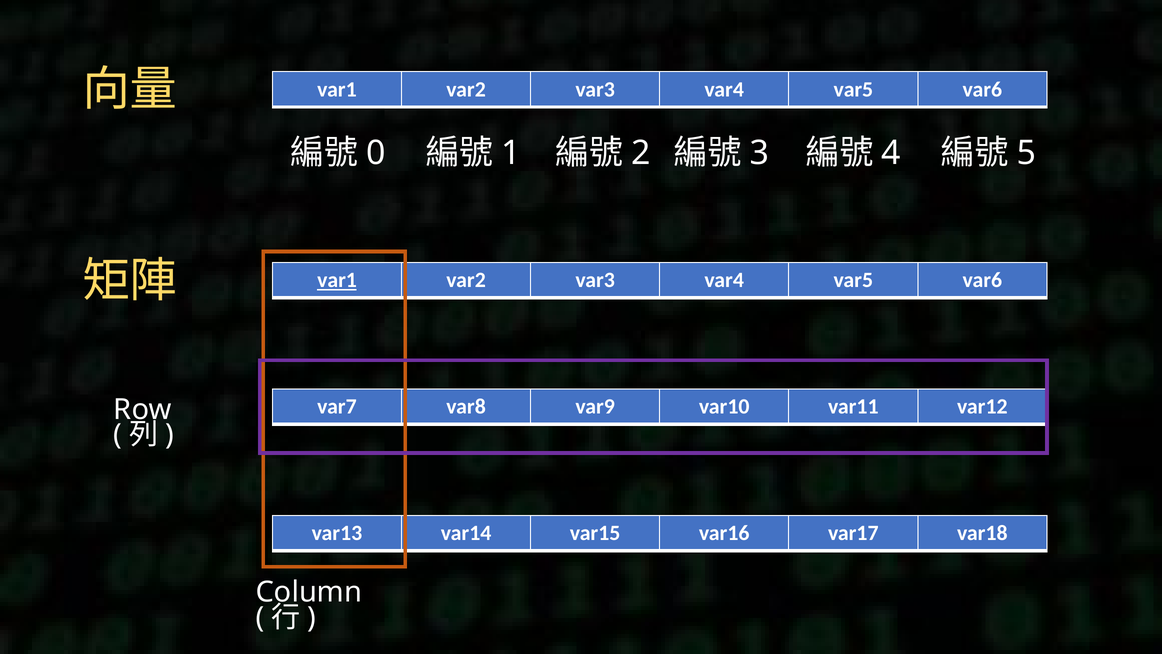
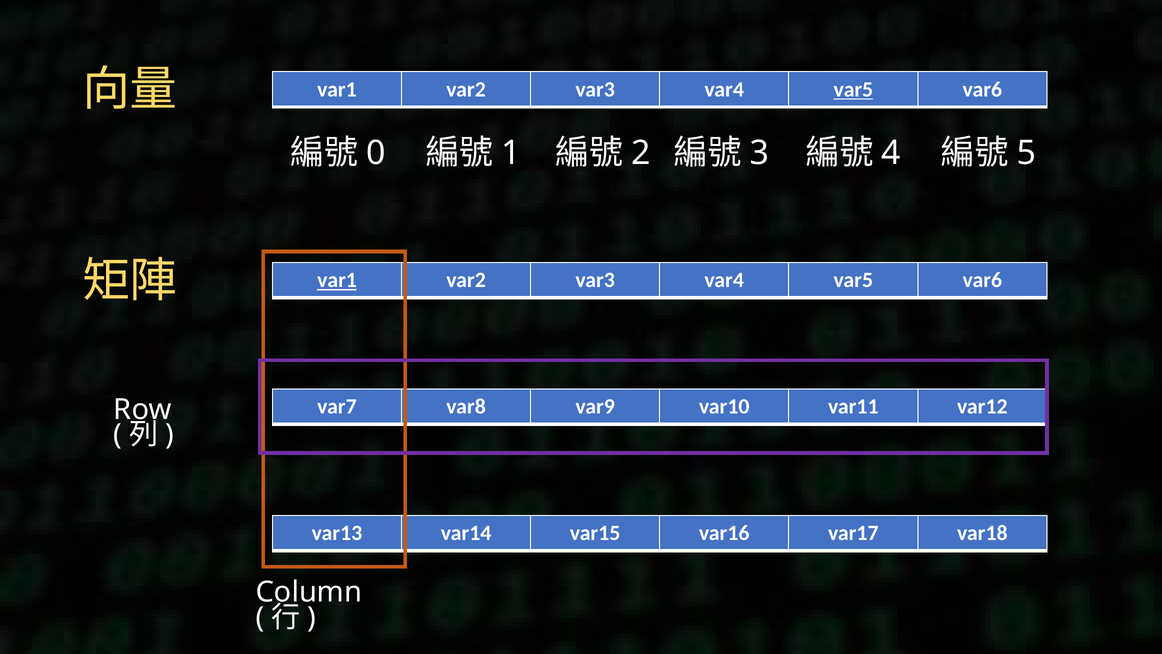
var5 underline: none -> present (853, 89)
